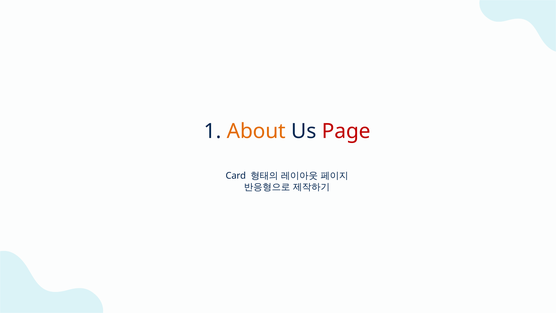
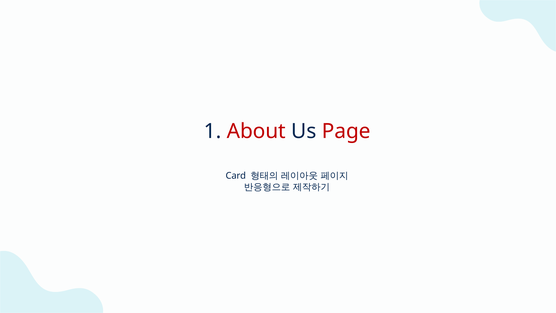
About colour: orange -> red (256, 131)
